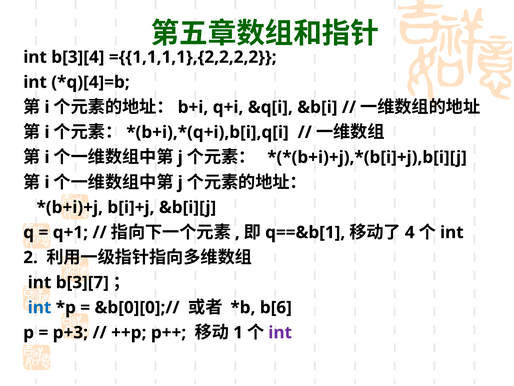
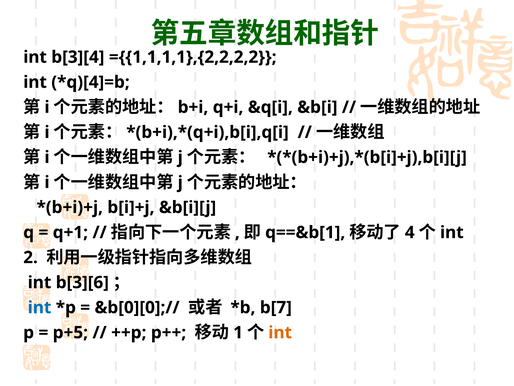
b[3][7: b[3][7 -> b[3][6 (82, 282)
b[6: b[6 -> b[7 (276, 307)
p+3: p+3 -> p+5 (70, 332)
int colour: purple -> orange (280, 332)
